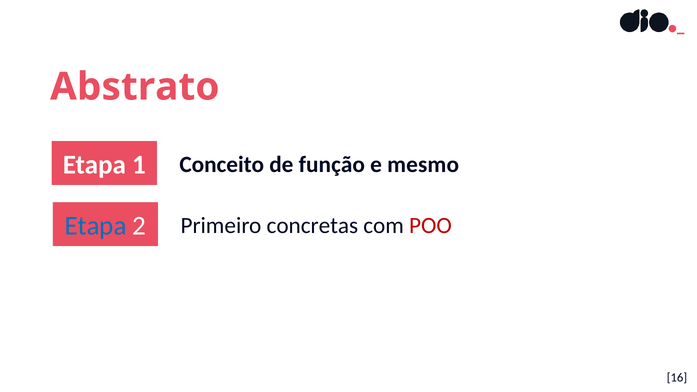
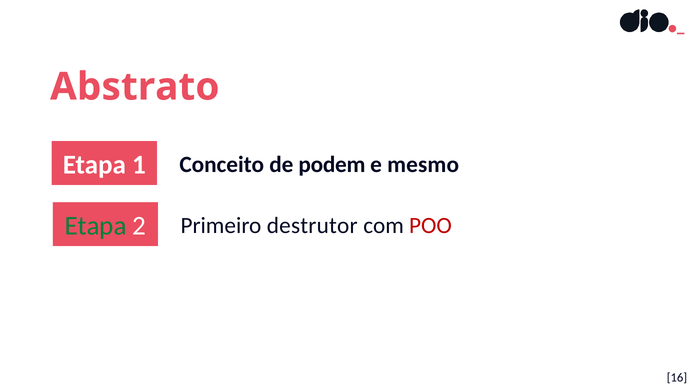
função: função -> podem (332, 165)
Etapa colour: blue -> green (96, 226)
concretas: concretas -> destrutor (312, 226)
